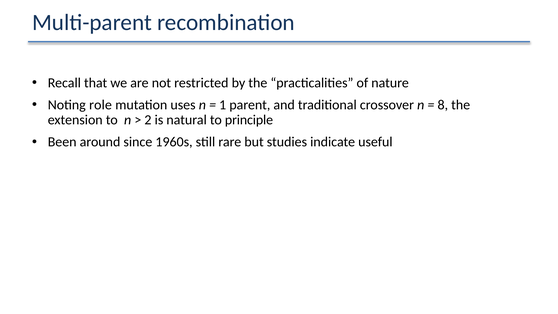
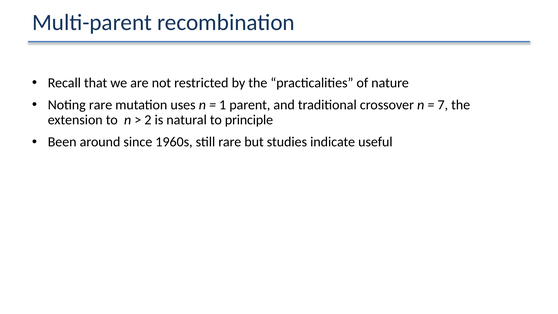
Noting role: role -> rare (101, 105)
8: 8 -> 7 (443, 105)
